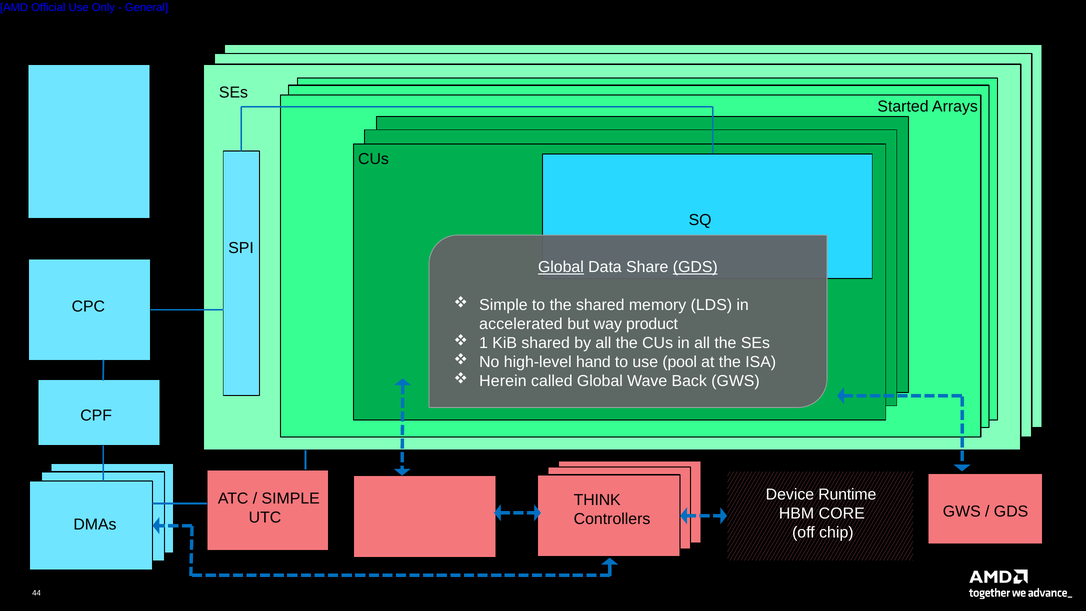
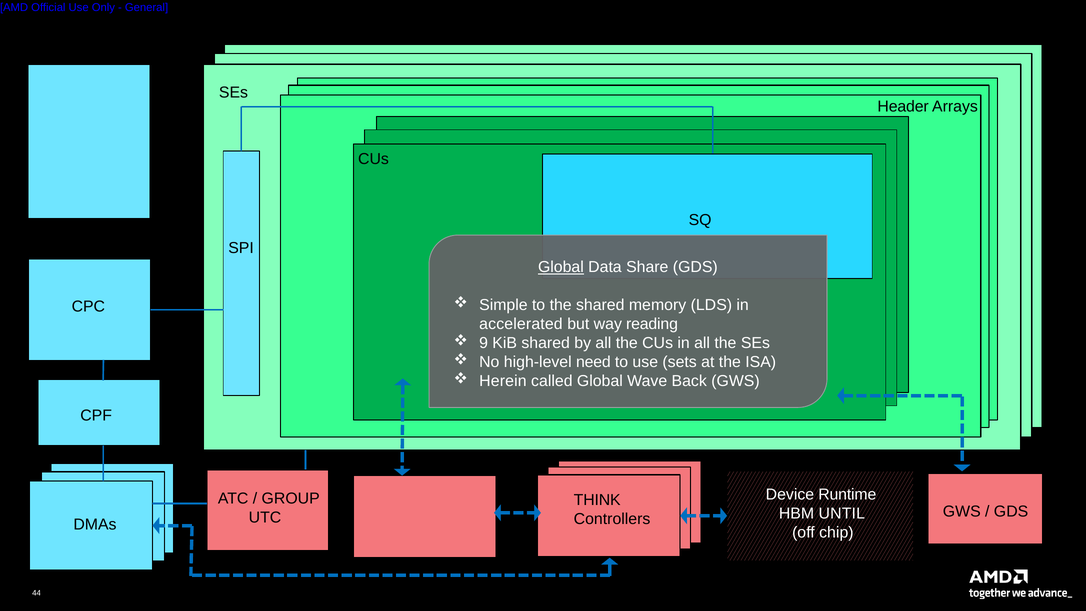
Started: Started -> Header (903, 107)
GDS underline: present -> none (695, 267)
product: product -> reading (652, 324)
1: 1 -> 9 (484, 343)
hand: hand -> need (593, 362)
pool: pool -> sets (680, 362)
SIMPLE: SIMPLE -> GROUP (291, 498)
CORE: CORE -> UNTIL (842, 513)
